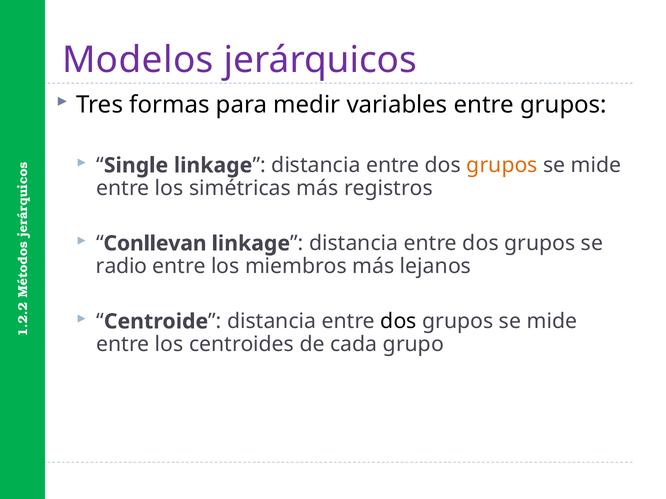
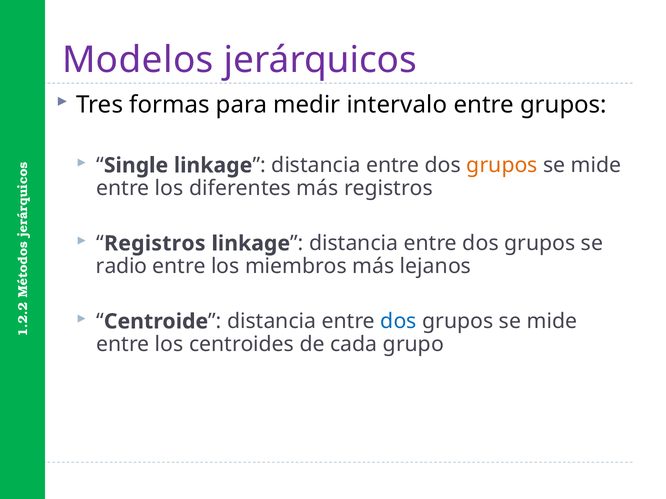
variables: variables -> intervalo (397, 105)
simétricas: simétricas -> diferentes (240, 189)
Conllevan: Conllevan -> Registros (155, 244)
dos colour: black -> blue (399, 322)
